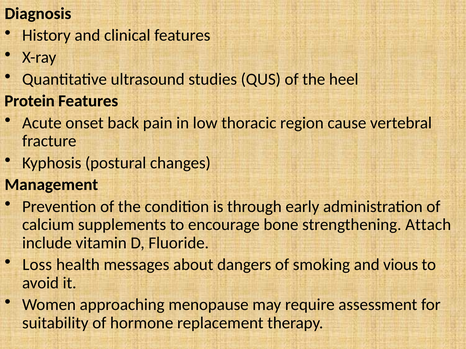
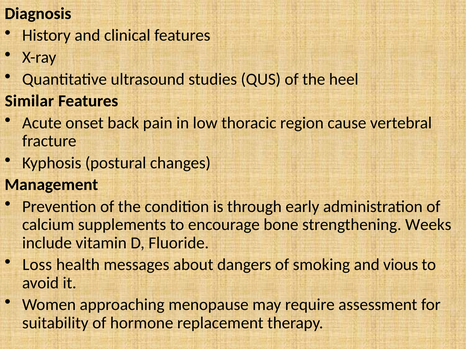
Protein: Protein -> Similar (29, 101)
Attach: Attach -> Weeks (428, 225)
